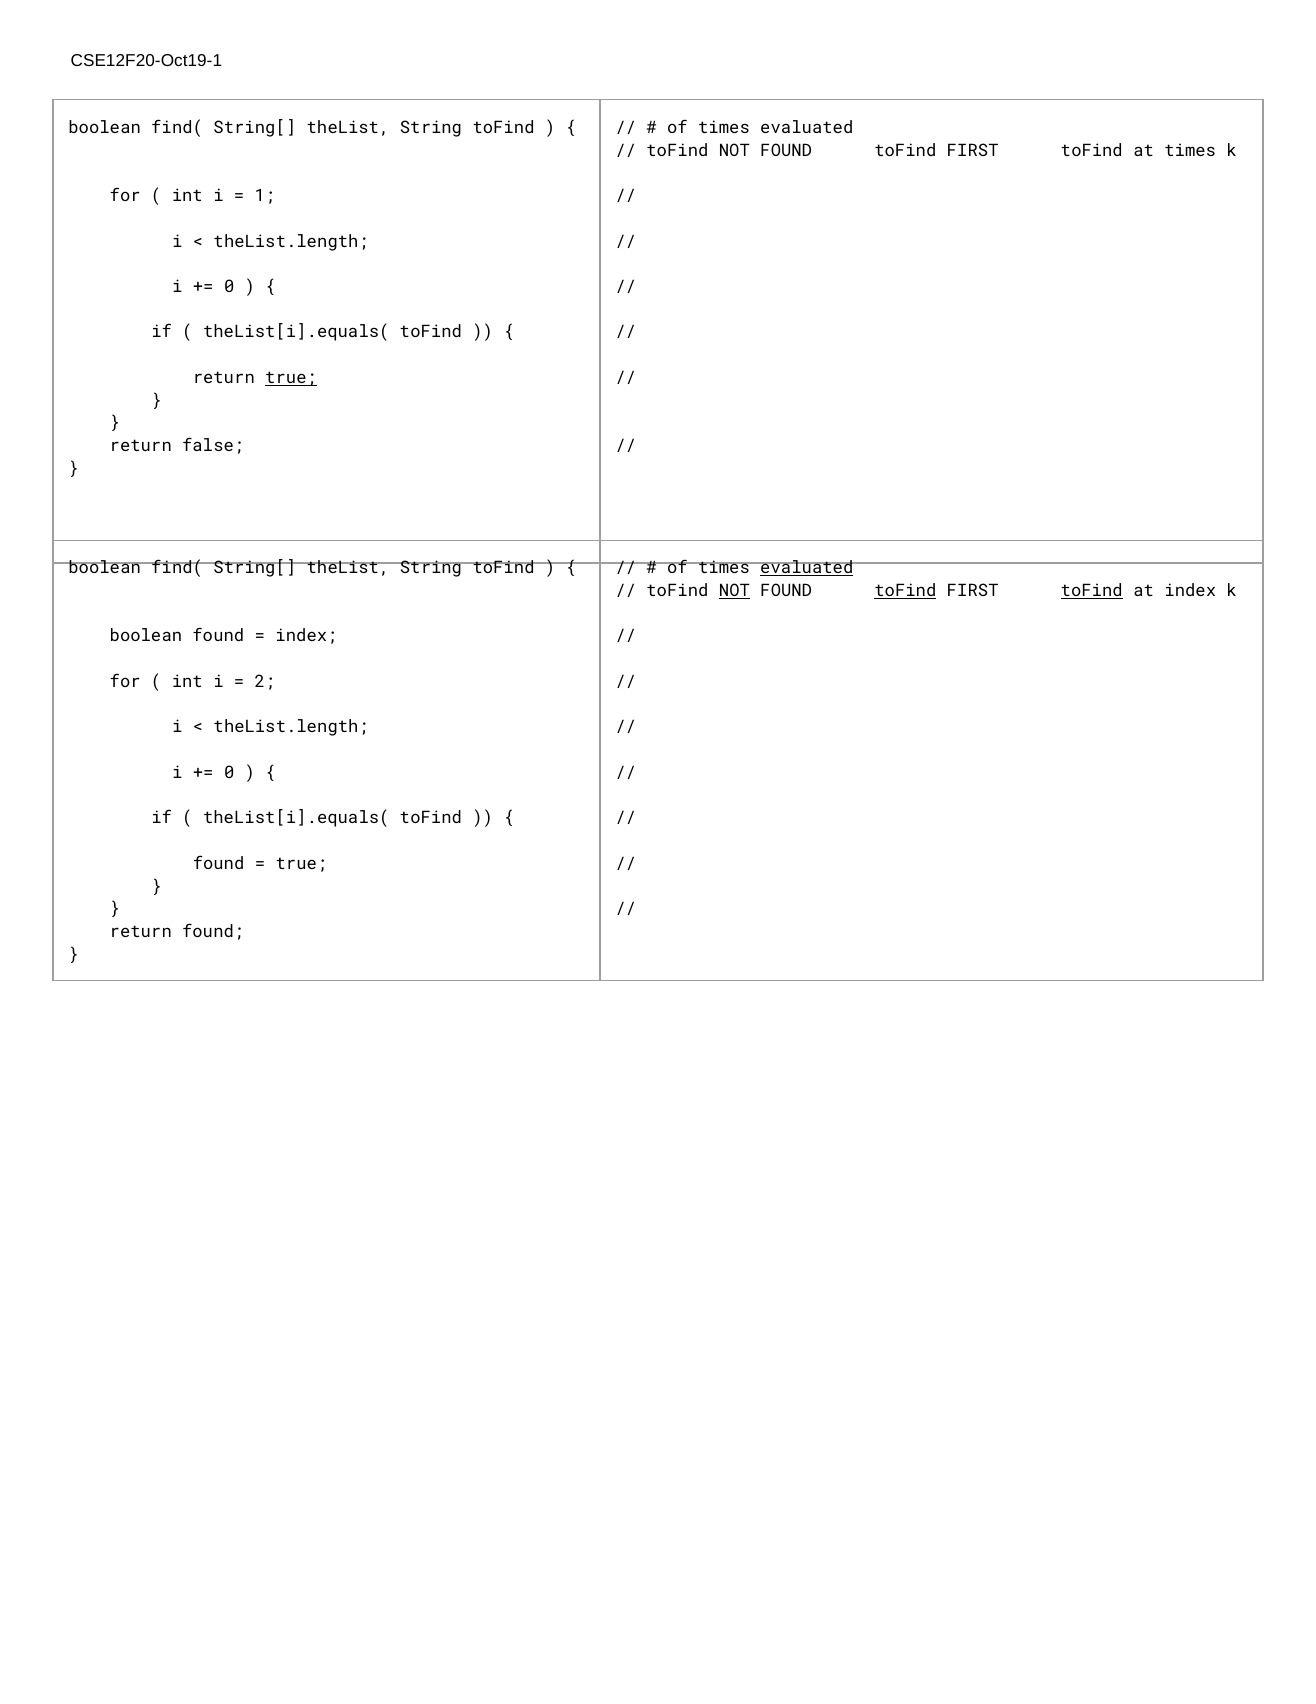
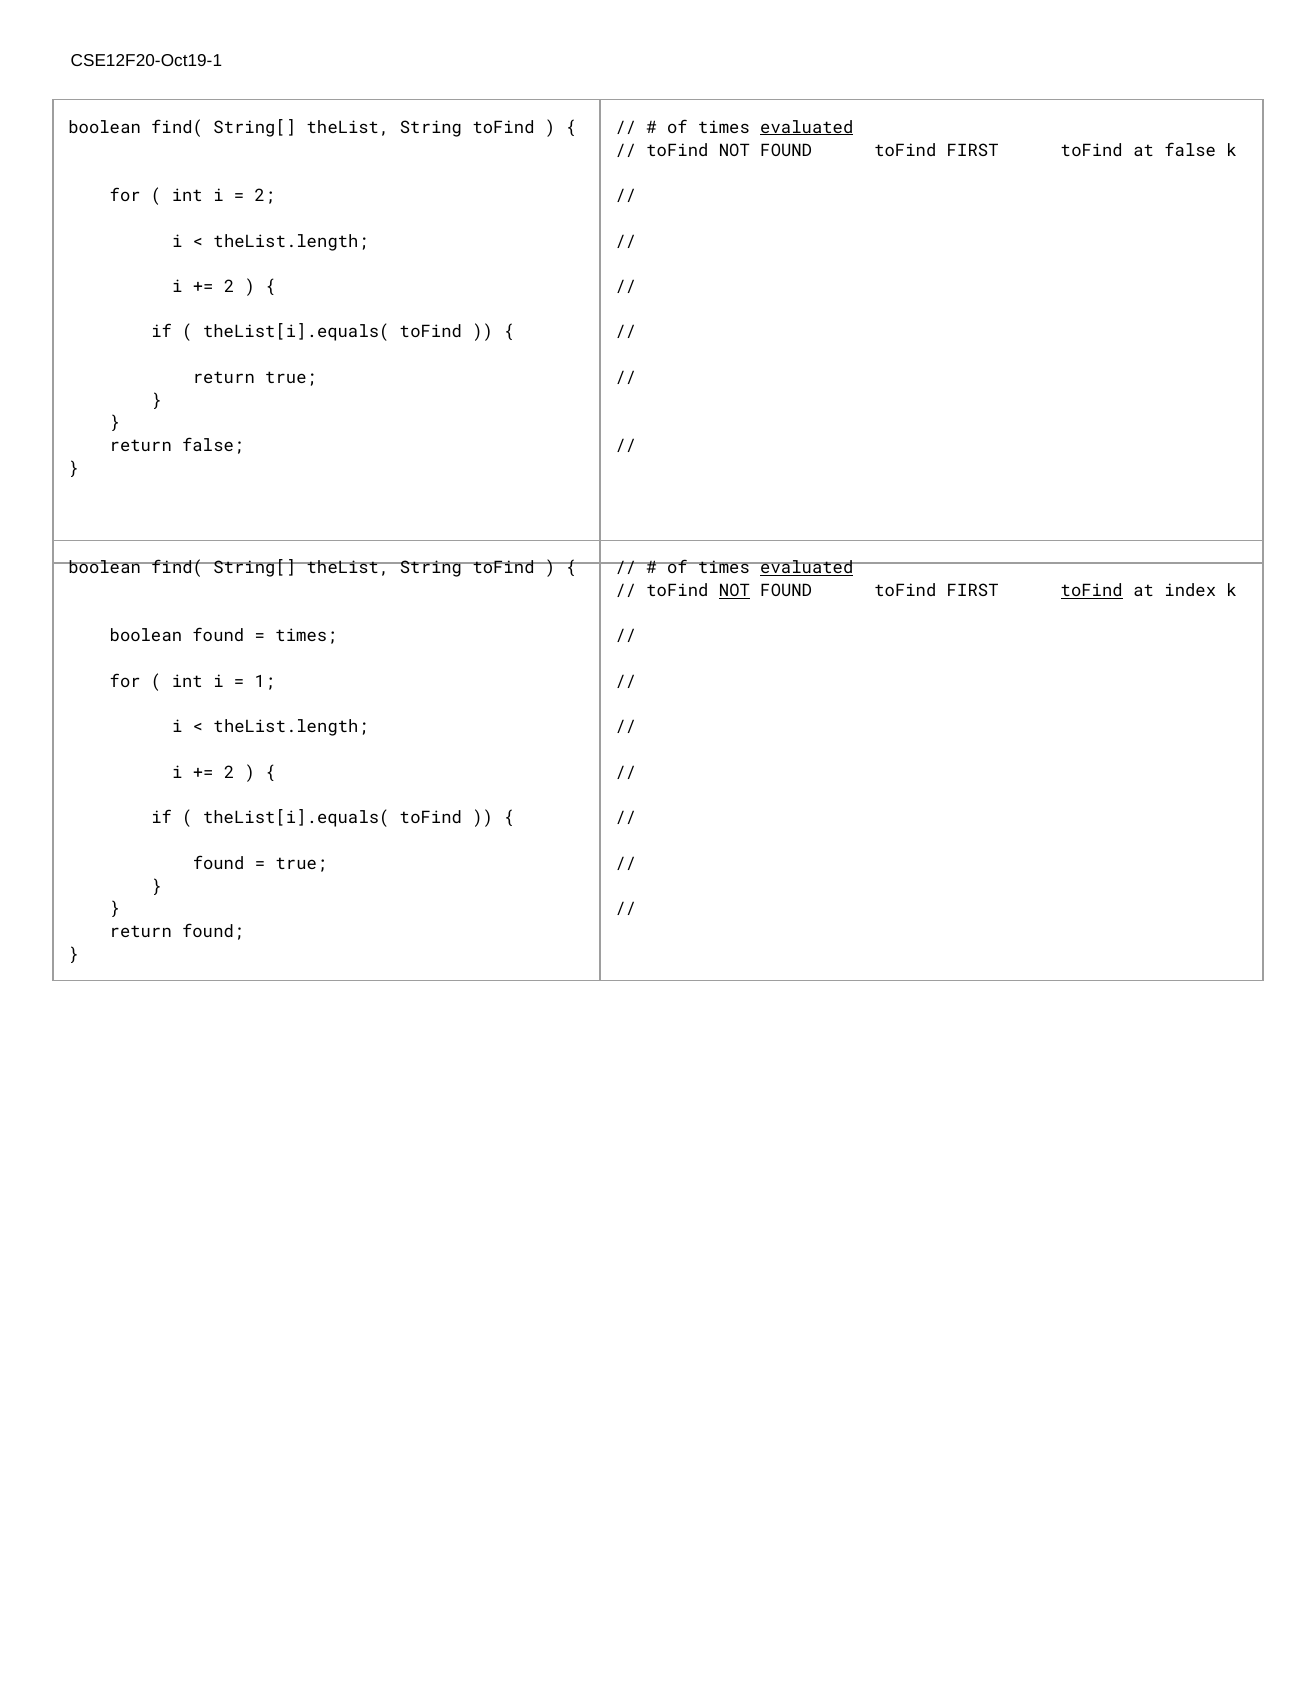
evaluated underline: none -> present (807, 128)
at times: times -> false (1190, 150)
1: 1 -> 2 (265, 196)
0: 0 -> 2 (229, 287)
true underline: present -> none (291, 378)
toFind underline: present -> none (905, 590)
index: index -> times (306, 636)
2: 2 -> 1 (265, 681)
0: 0 -> 2 (229, 772)
